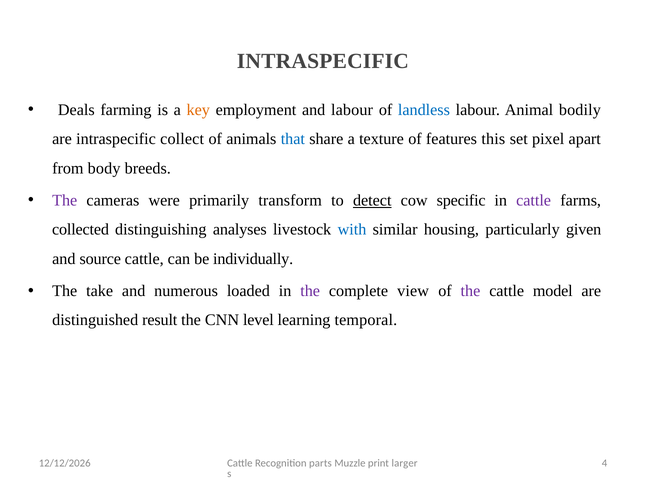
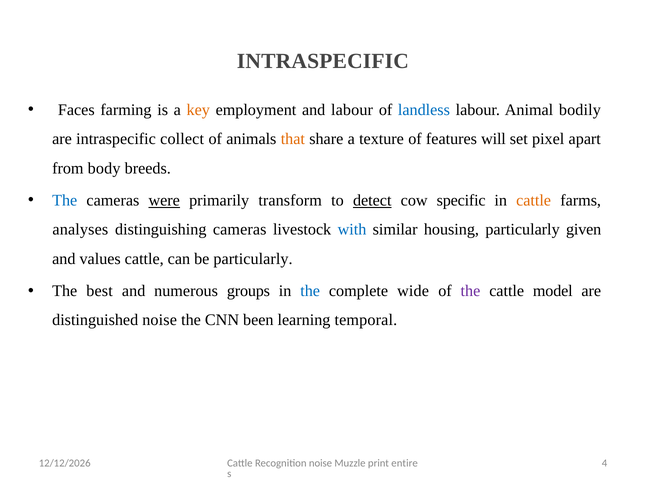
Deals: Deals -> Faces (76, 110)
that colour: blue -> orange (293, 139)
this: this -> will (493, 139)
The colour: purple -> blue (65, 200)
were underline: none -> present (164, 200)
cattle colour: purple -> orange (534, 200)
collected: collected -> analyses (80, 229)
distinguishing analyses: analyses -> cameras (240, 229)
source: source -> values (100, 258)
be individually: individually -> particularly (253, 258)
take: take -> best (100, 291)
loaded: loaded -> groups (248, 291)
the colour: purple -> blue (310, 291)
view: view -> wide (413, 291)
distinguished result: result -> noise (160, 320)
level: level -> been (258, 320)
Recognition parts: parts -> noise (320, 463)
larger: larger -> entire (405, 463)
